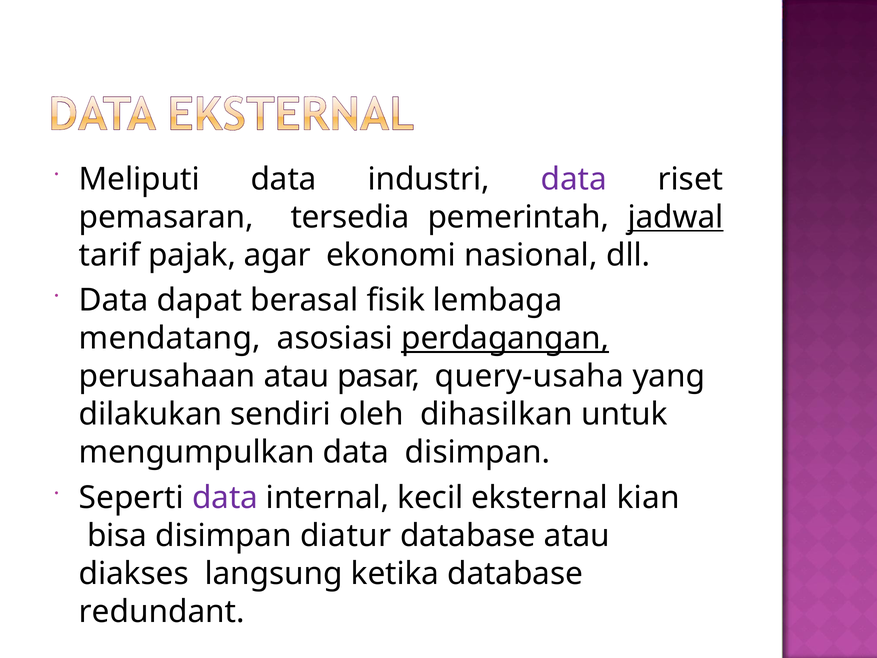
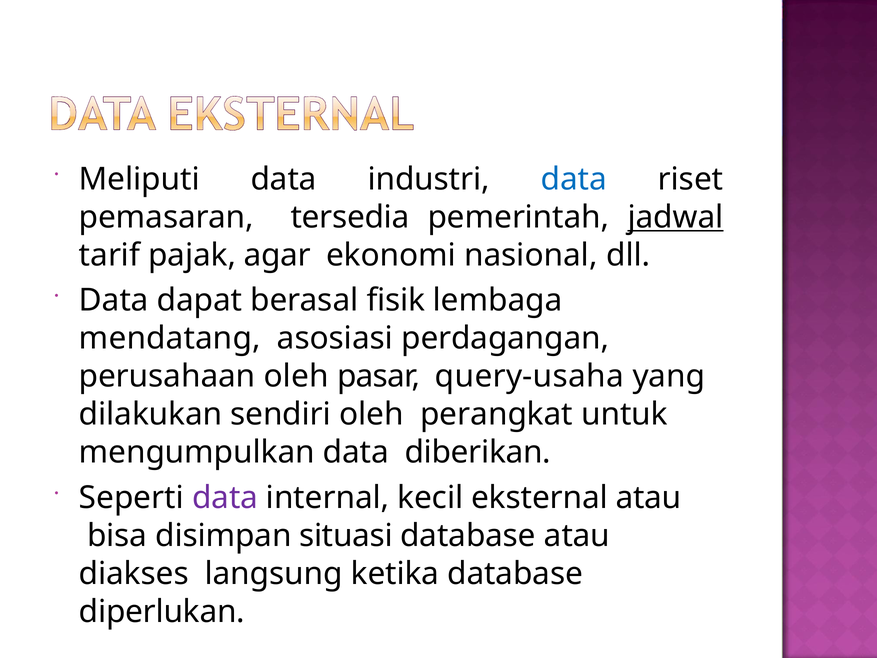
data colour: purple -> blue (574, 179)
perdagangan underline: present -> none (505, 338)
perusahaan atau: atau -> oleh (296, 376)
dihasilkan: dihasilkan -> perangkat (496, 414)
data disimpan: disimpan -> diberikan (478, 452)
eksternal kian: kian -> atau (649, 498)
diatur: diatur -> situasi (346, 536)
redundant: redundant -> diperlukan (162, 612)
